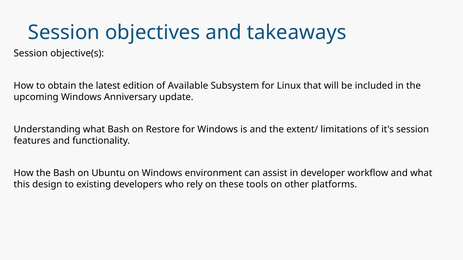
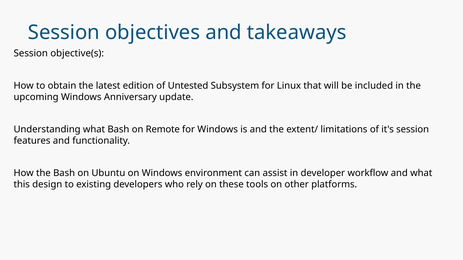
Available: Available -> Untested (188, 86)
Restore: Restore -> Remote (163, 130)
